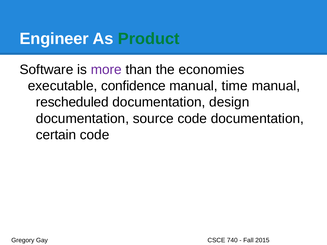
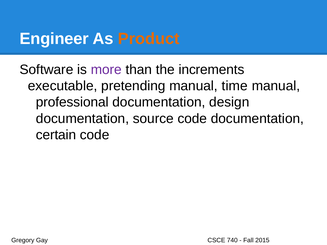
Product colour: green -> orange (149, 39)
economies: economies -> increments (212, 70)
confidence: confidence -> pretending (133, 86)
rescheduled: rescheduled -> professional (72, 102)
